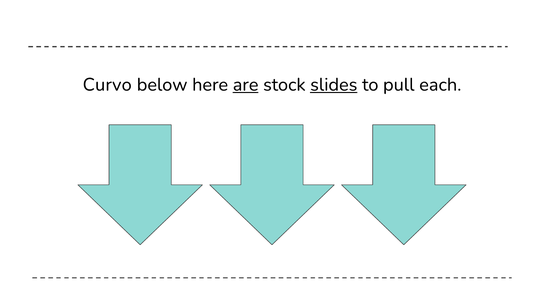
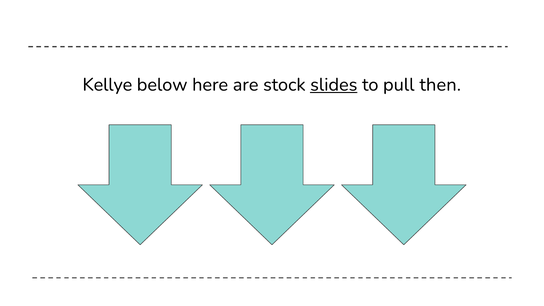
Curvo: Curvo -> Kellye (107, 85)
are underline: present -> none (246, 85)
each: each -> then (440, 85)
